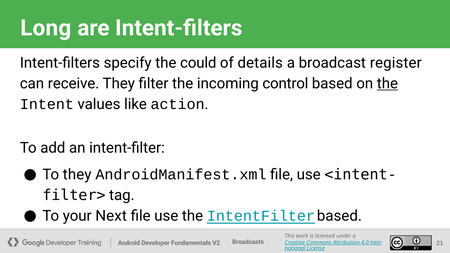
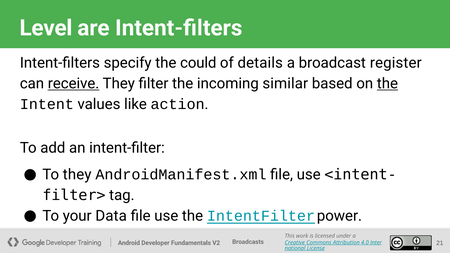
Long: Long -> Level (46, 28)
receive underline: none -> present (74, 84)
control: control -> similar (285, 84)
Next: Next -> Data (111, 216)
IntentFilter based: based -> power (339, 216)
